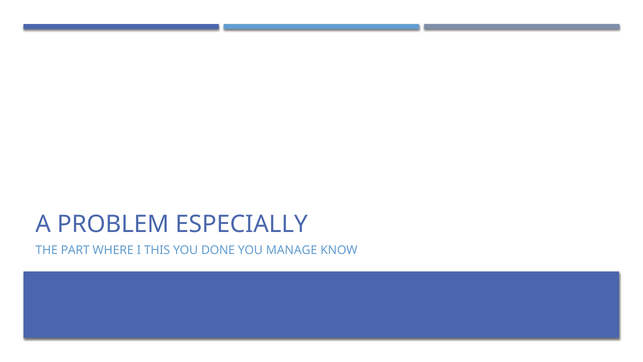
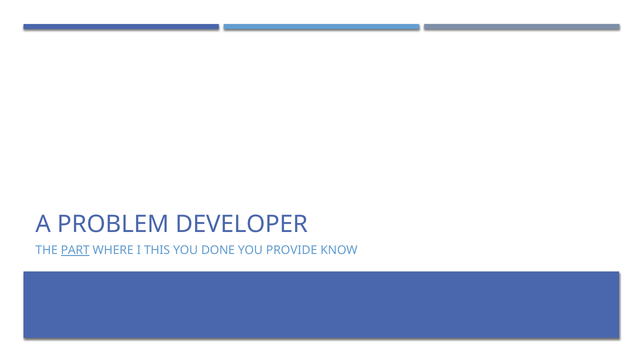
ESPECIALLY: ESPECIALLY -> DEVELOPER (242, 224)
PART underline: none -> present (75, 250)
MANAGE: MANAGE -> PROVIDE (292, 250)
